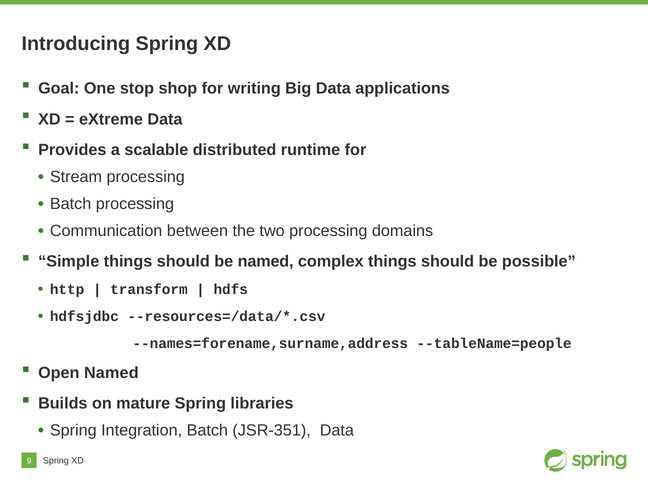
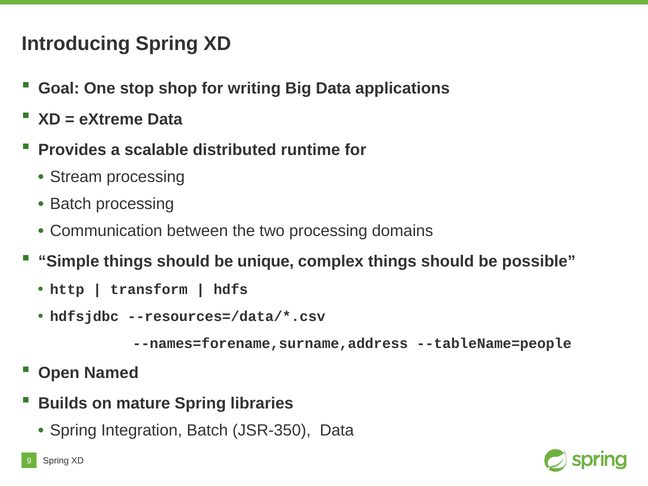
be named: named -> unique (266, 261)
JSR-351: JSR-351 -> JSR-350 (272, 431)
